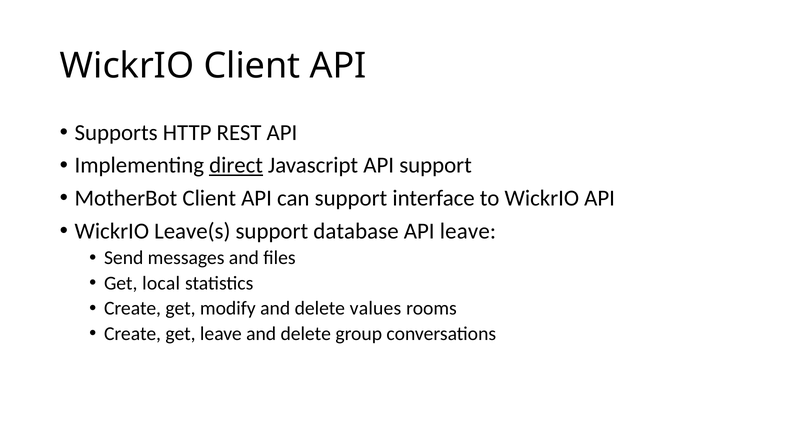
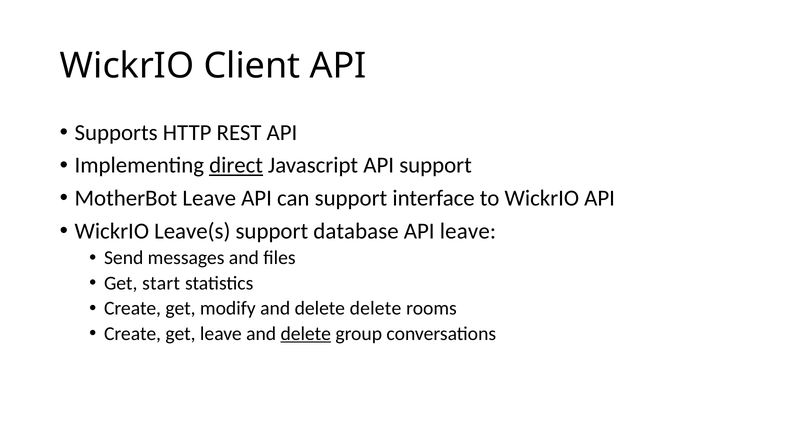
MotherBot Client: Client -> Leave (209, 198)
local: local -> start (161, 284)
delete values: values -> delete (375, 309)
delete underline: none -> present (306, 334)
